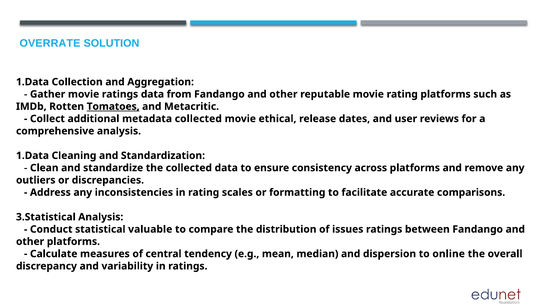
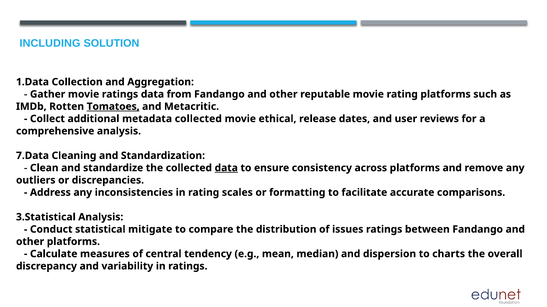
OVERRATE: OVERRATE -> INCLUDING (50, 43)
1.Data: 1.Data -> 7.Data (32, 156)
data underline: none -> present (226, 168)
valuable: valuable -> mitigate (150, 230)
online: online -> charts (449, 254)
